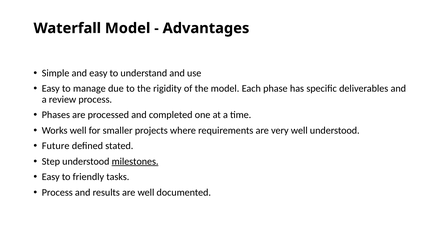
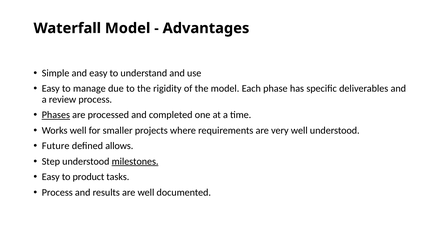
Phases underline: none -> present (56, 115)
stated: stated -> allows (119, 146)
friendly: friendly -> product (88, 177)
